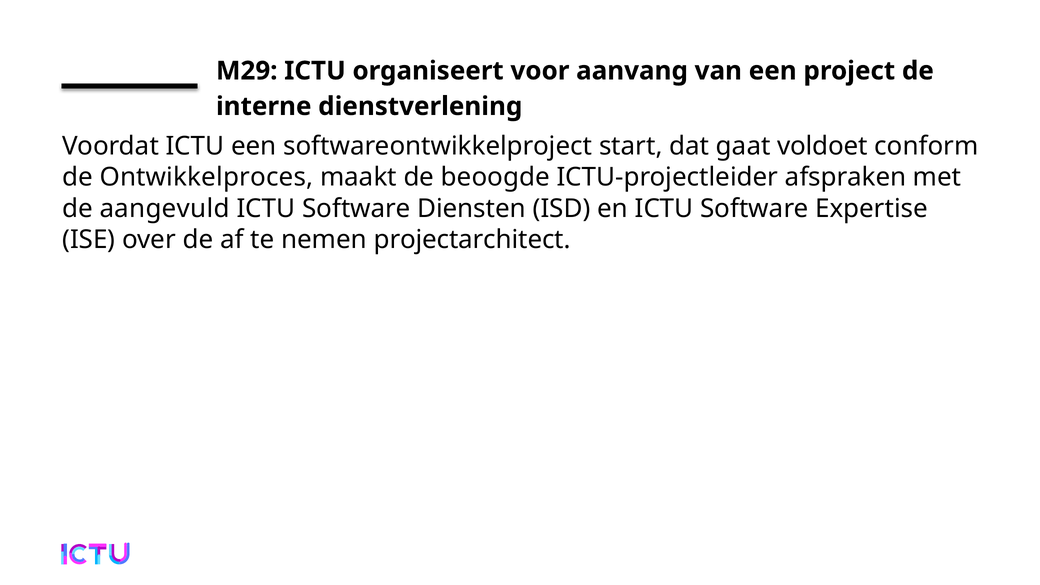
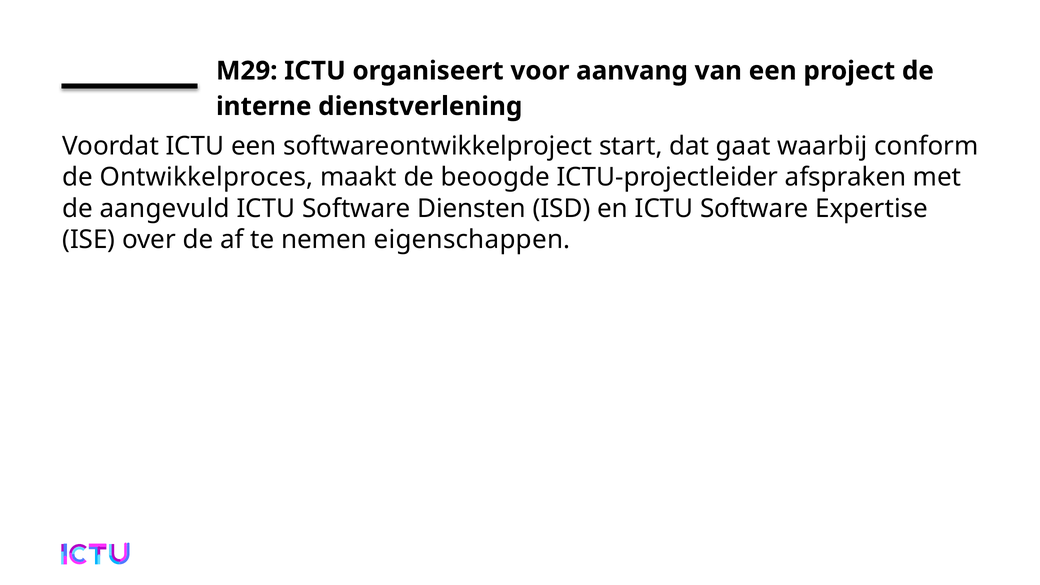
voldoet: voldoet -> waarbij (822, 146)
projectarchitect: projectarchitect -> eigenschappen (472, 240)
